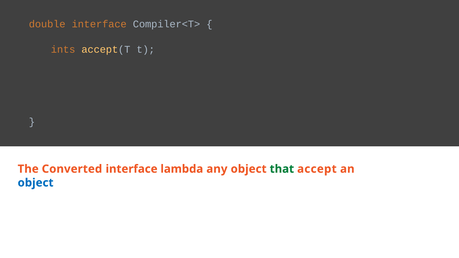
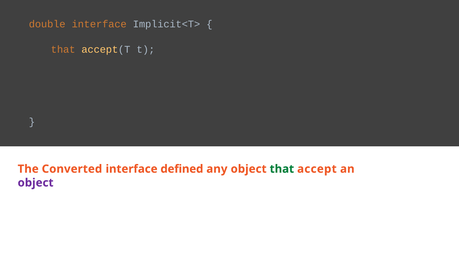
Compiler<T>: Compiler<T> -> Implicit<T> (167, 24)
ints: ints -> that (63, 49)
lambda: lambda -> defined (182, 169)
object colour: blue -> purple (36, 183)
